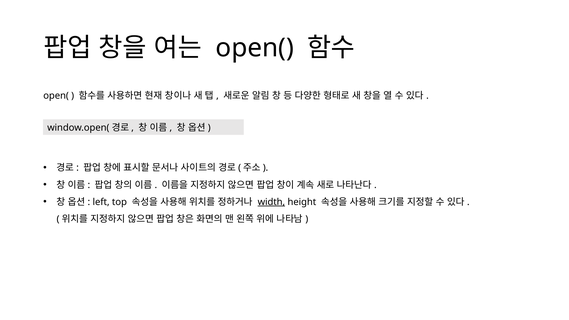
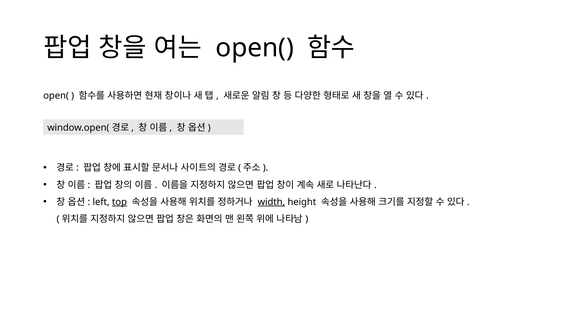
top underline: none -> present (119, 202)
